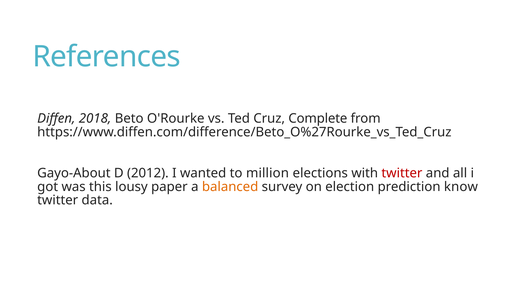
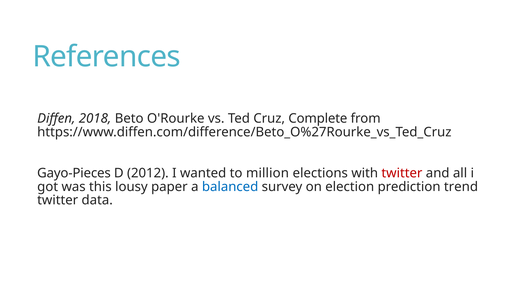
Gayo-About: Gayo-About -> Gayo-Pieces (74, 173)
balanced colour: orange -> blue (230, 187)
know: know -> trend (461, 187)
